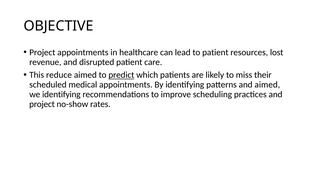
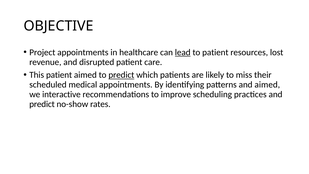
lead underline: none -> present (183, 52)
This reduce: reduce -> patient (59, 75)
we identifying: identifying -> interactive (61, 94)
project: project -> predict (42, 104)
